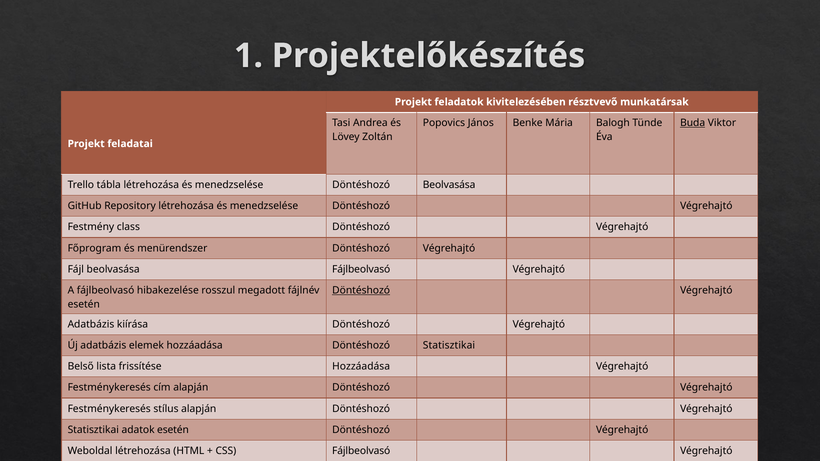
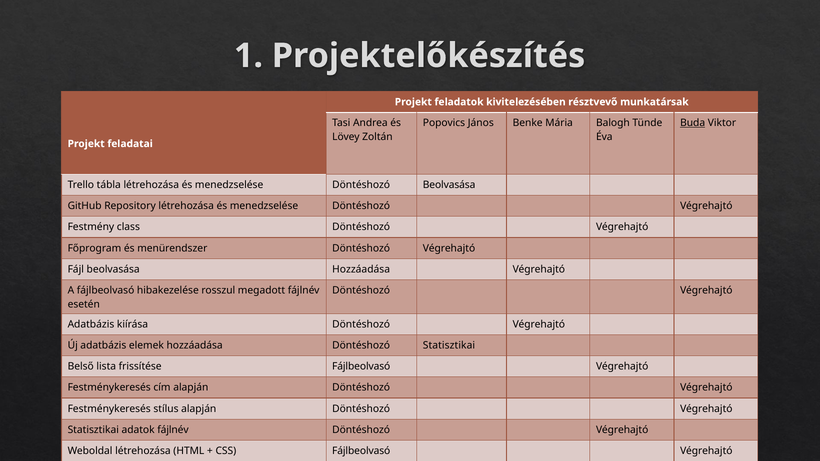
beolvasása Fájlbeolvasó: Fájlbeolvasó -> Hozzáadása (361, 269)
Döntéshozó underline: present -> none (361, 290)
frissítése Hozzáadása: Hozzáadása -> Fájlbeolvasó (361, 367)
adatok esetén: esetén -> fájlnév (173, 430)
